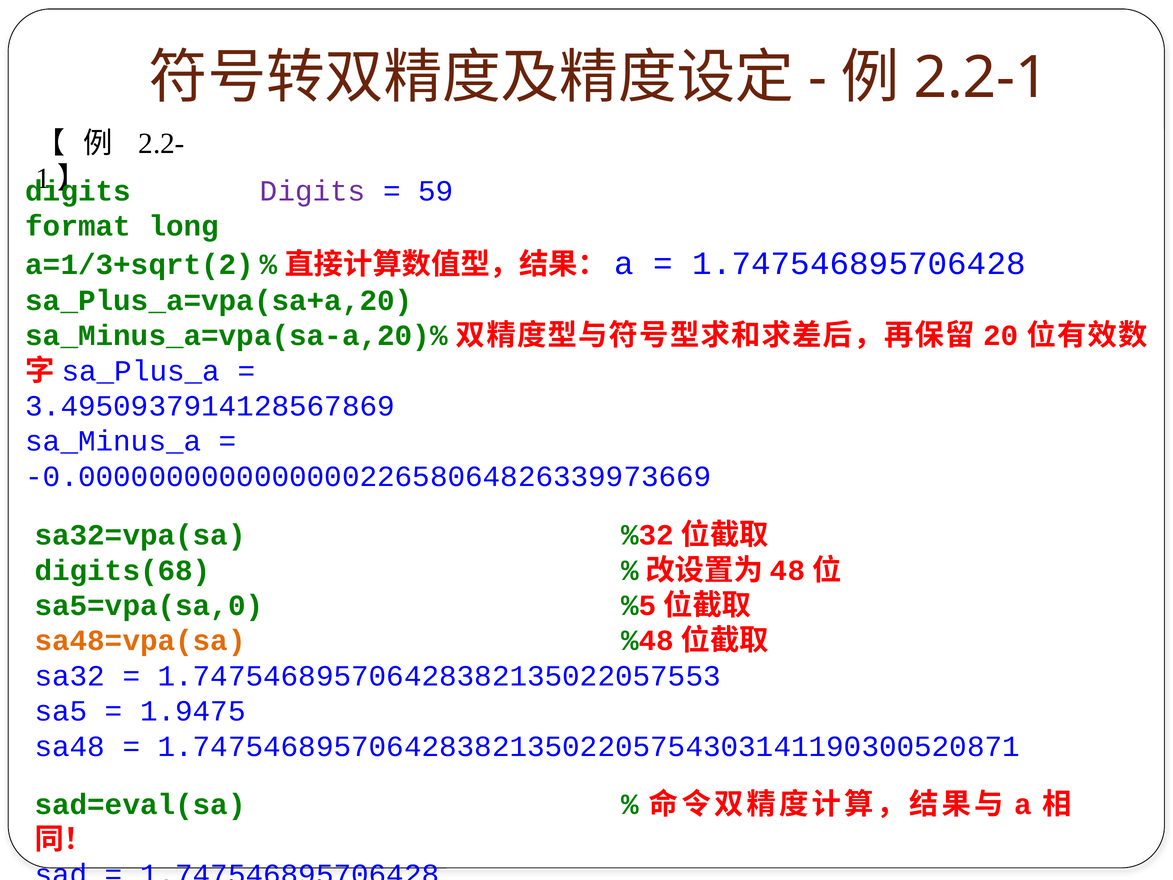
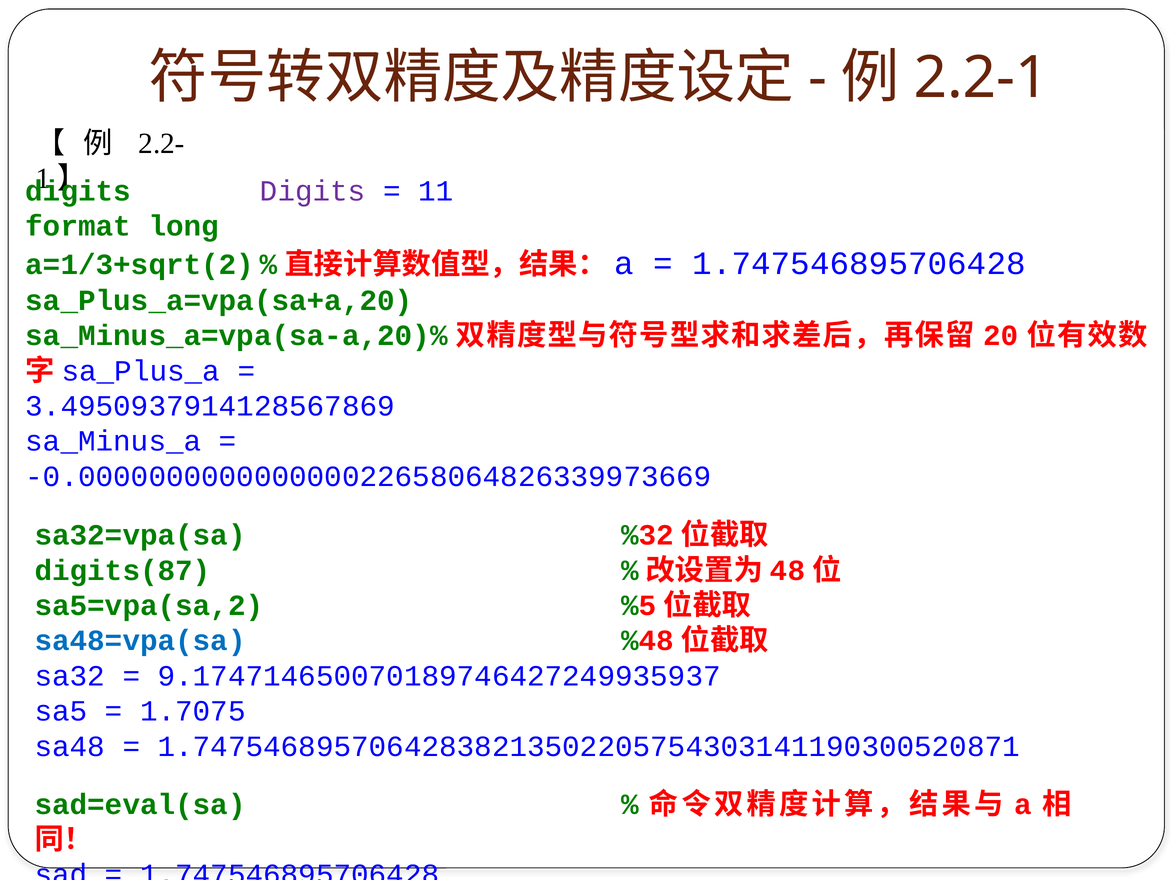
59: 59 -> 11 (436, 191)
digits(68: digits(68 -> digits(87 (123, 570)
sa5=vpa(sa,0: sa5=vpa(sa,0 -> sa5=vpa(sa,2 (149, 605)
sa48=vpa(sa colour: orange -> blue (140, 641)
1.747546895706428382135022057553: 1.747546895706428382135022057553 -> 9.174714650070189746427249935937 (439, 676)
1.9475: 1.9475 -> 1.7075 (193, 711)
